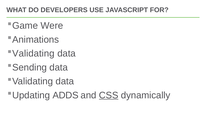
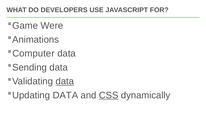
Validating: Validating -> Computer (33, 53)
data underline: none -> present (65, 81)
Updating ADDS: ADDS -> DATA (65, 95)
